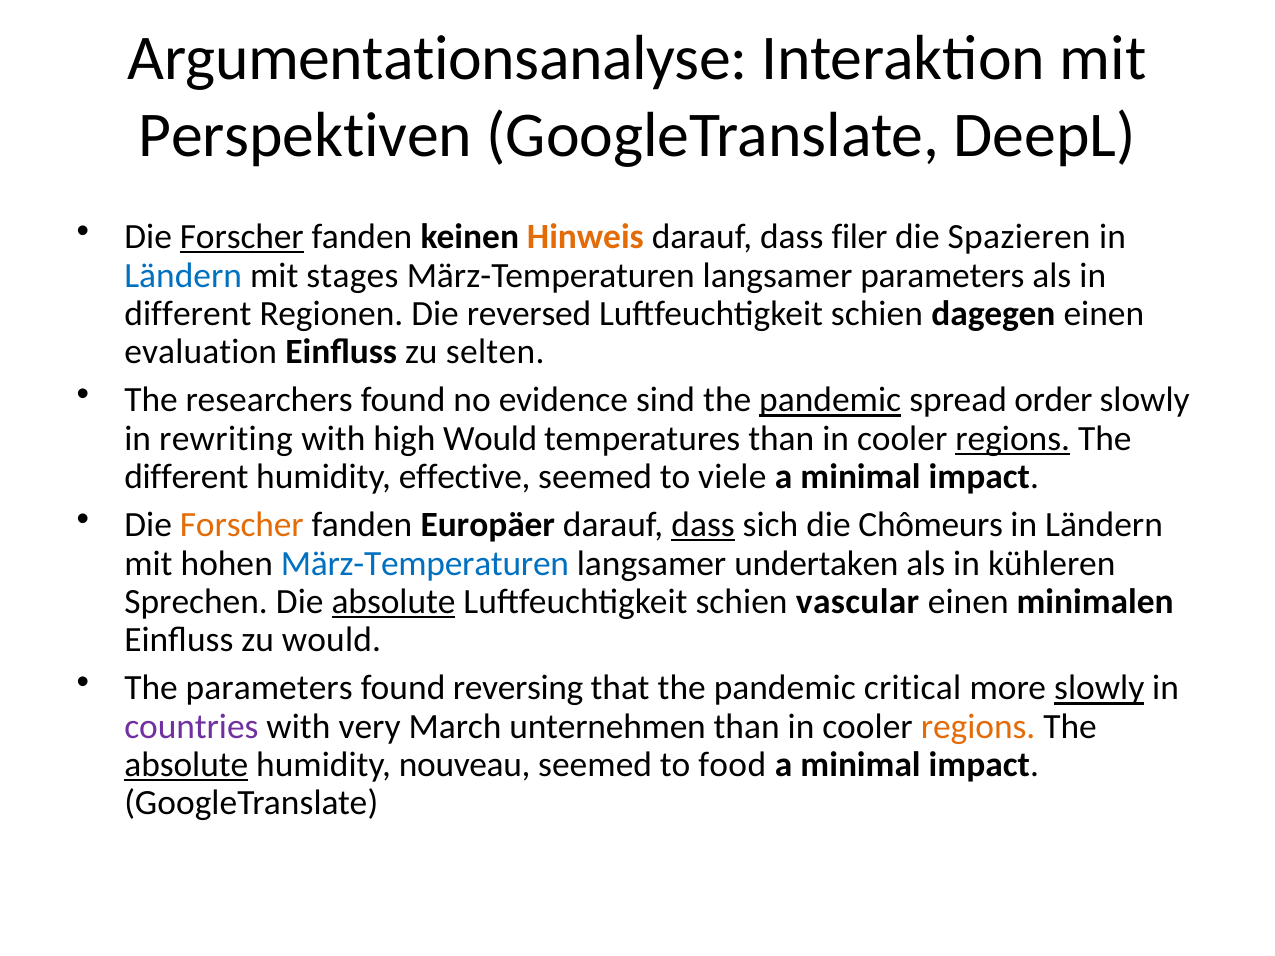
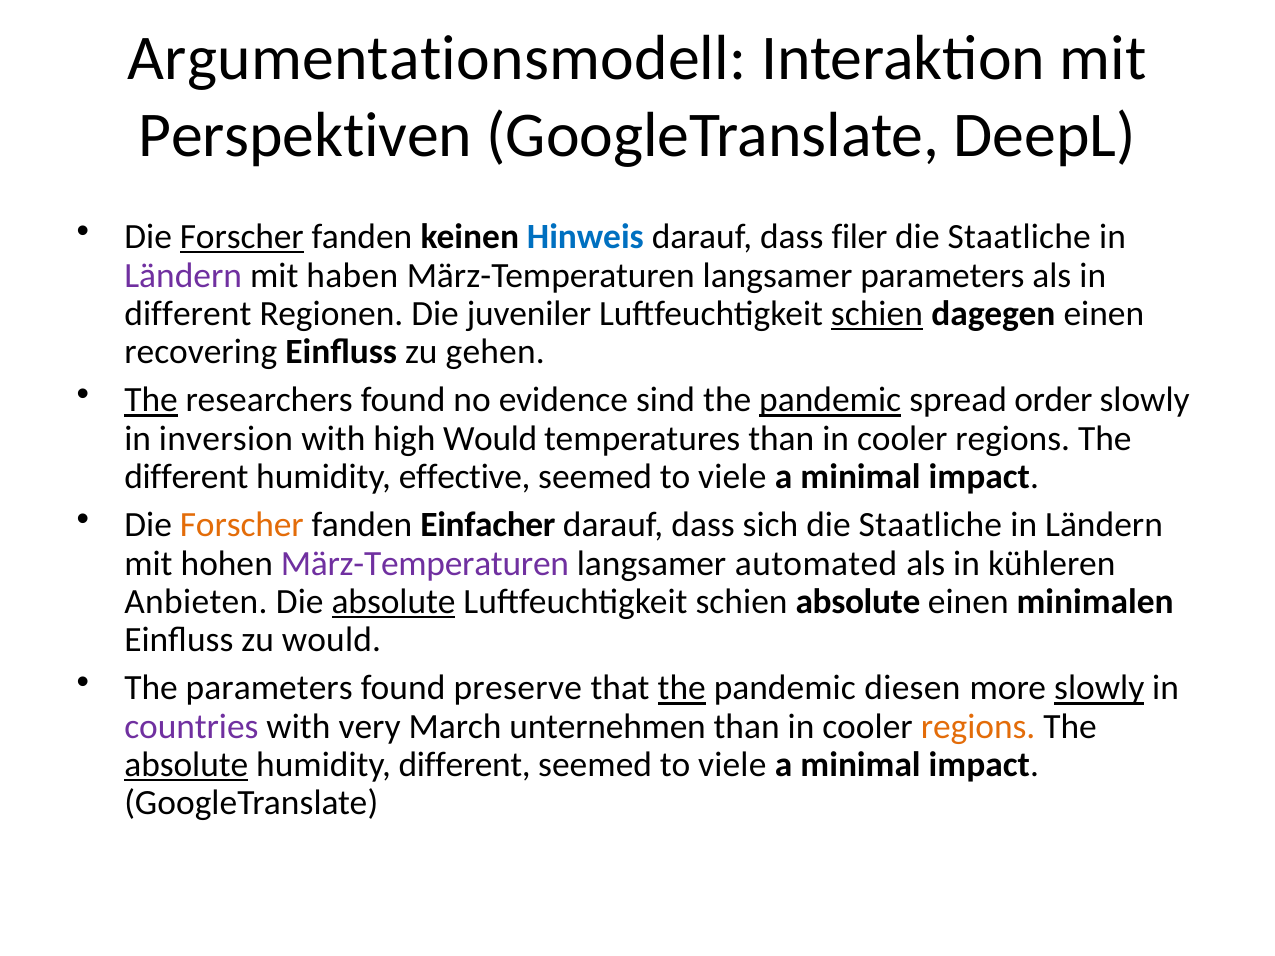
Argumentationsanalyse: Argumentationsanalyse -> Argumentationsmodell (437, 59)
Hinweis colour: orange -> blue (585, 237)
Spazieren: Spazieren -> Staatliche (1019, 237)
Ländern colour: blue -> purple (183, 275)
stages: stages -> haben (352, 275)
reversed: reversed -> juveniler (529, 314)
schien underline: none -> present (877, 314)
evaluation: evaluation -> recovering (201, 352)
selten: selten -> gehen (495, 352)
The underline: none -> present (151, 400)
rewriting: rewriting -> inversion (226, 439)
regions underline: present -> none (1013, 439)
Europäer: Europäer -> Einfacher (488, 525)
dass underline: present -> none (703, 525)
sich die Chômeurs: Chômeurs -> Staatliche (930, 525)
März-Temperaturen colour: blue -> purple (425, 564)
undertaken: undertaken -> automated (816, 564)
Sprechen: Sprechen -> Anbieten (196, 602)
schien vascular: vascular -> absolute (858, 602)
reversing: reversing -> preserve (518, 688)
the underline: none -> present (682, 688)
critical: critical -> diesen (912, 688)
humidity nouveau: nouveau -> different (465, 765)
food: food -> viele (732, 765)
